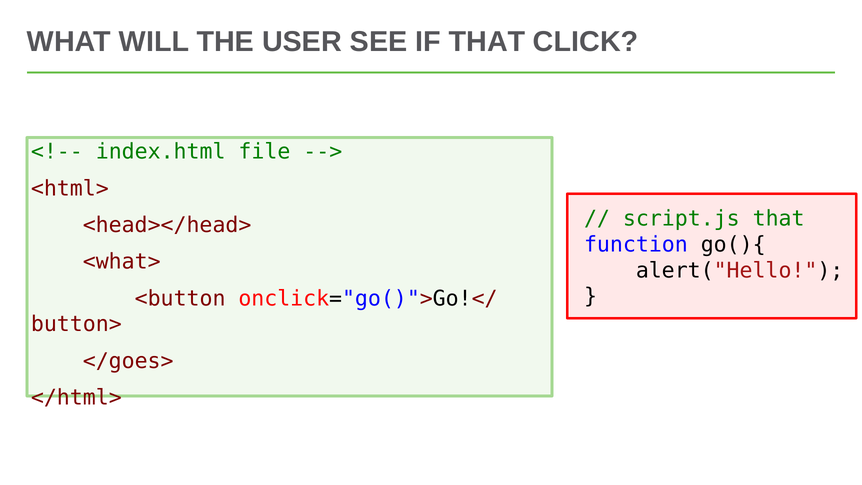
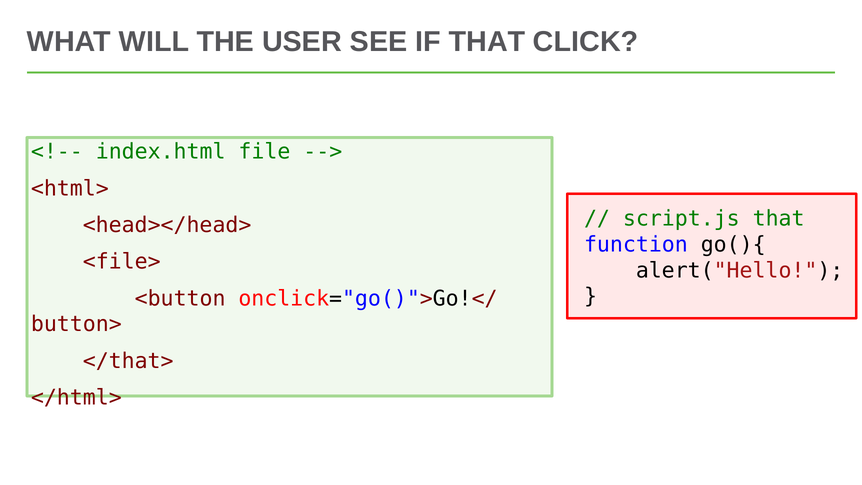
<what>: <what> -> <file> (122, 262)
</goes>: </goes> -> </that> (128, 361)
